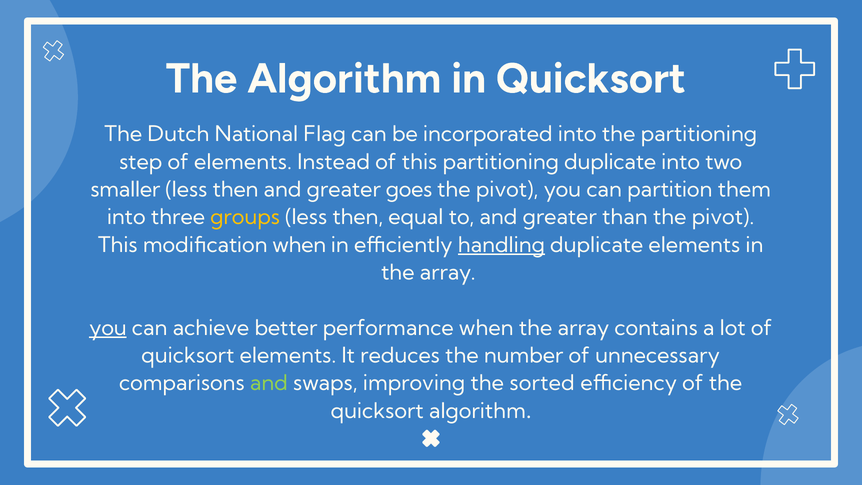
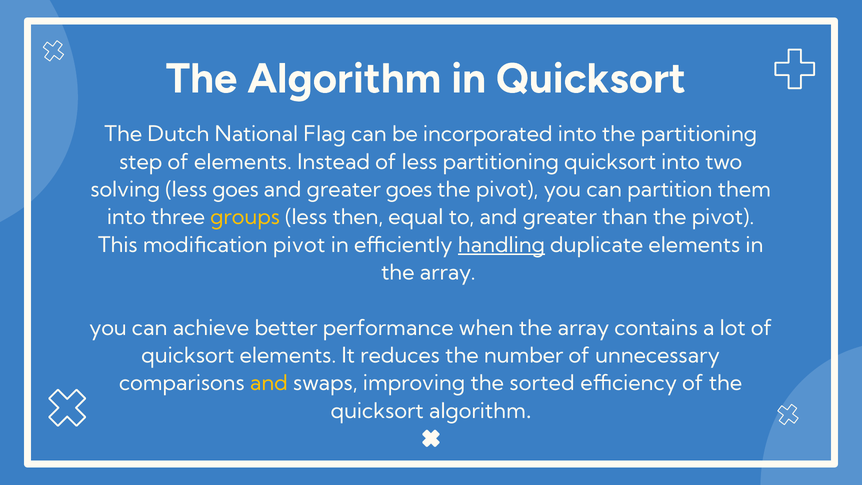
of this: this -> less (420, 162)
partitioning duplicate: duplicate -> quicksort (610, 162)
smaller: smaller -> solving (125, 190)
then: then -> goes (236, 190)
modification when: when -> pivot (299, 245)
you underline: present -> none (108, 328)
and colour: light green -> yellow (269, 383)
